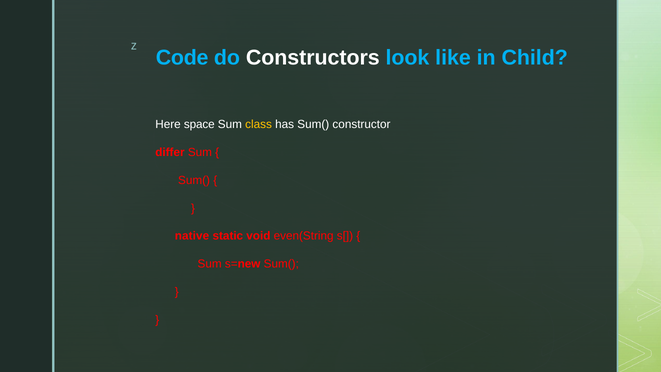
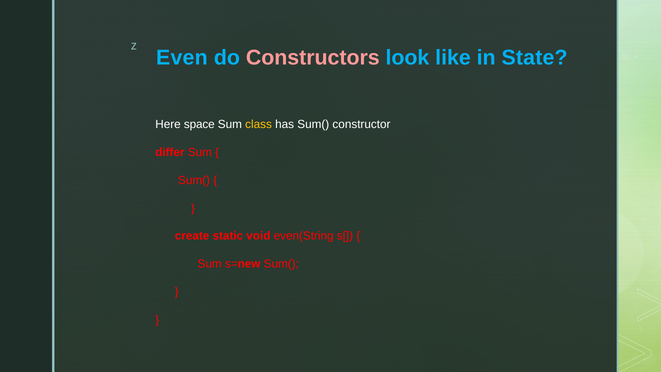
Code: Code -> Even (182, 58)
Constructors colour: white -> pink (313, 58)
Child: Child -> State (535, 58)
native: native -> create (192, 236)
